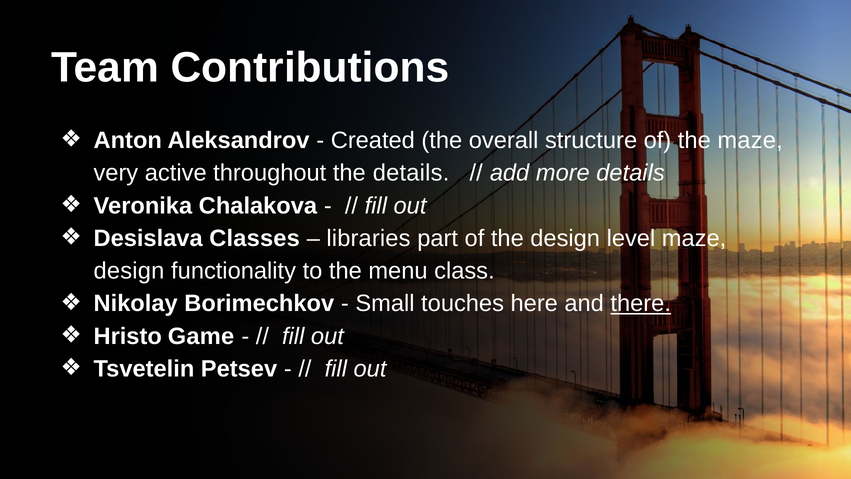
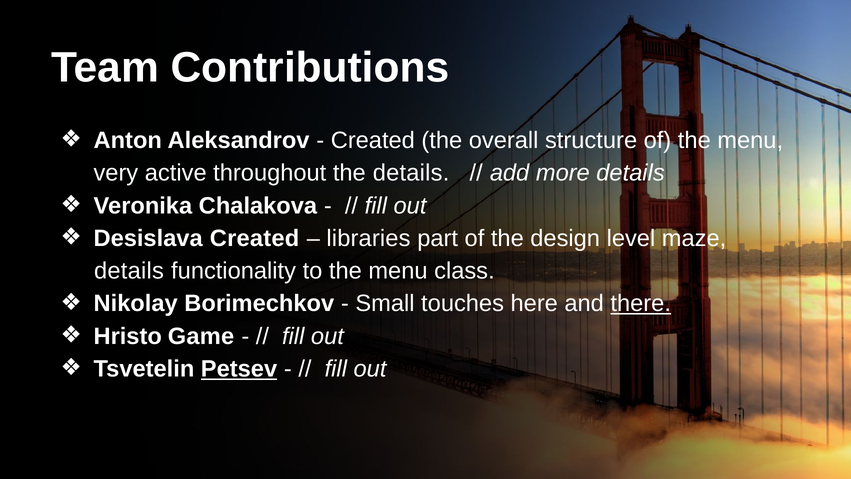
of the maze: maze -> menu (750, 140)
Desislava Classes: Classes -> Created (255, 238)
design: design -> details (129, 271)
Petsev underline: none -> present (239, 369)
